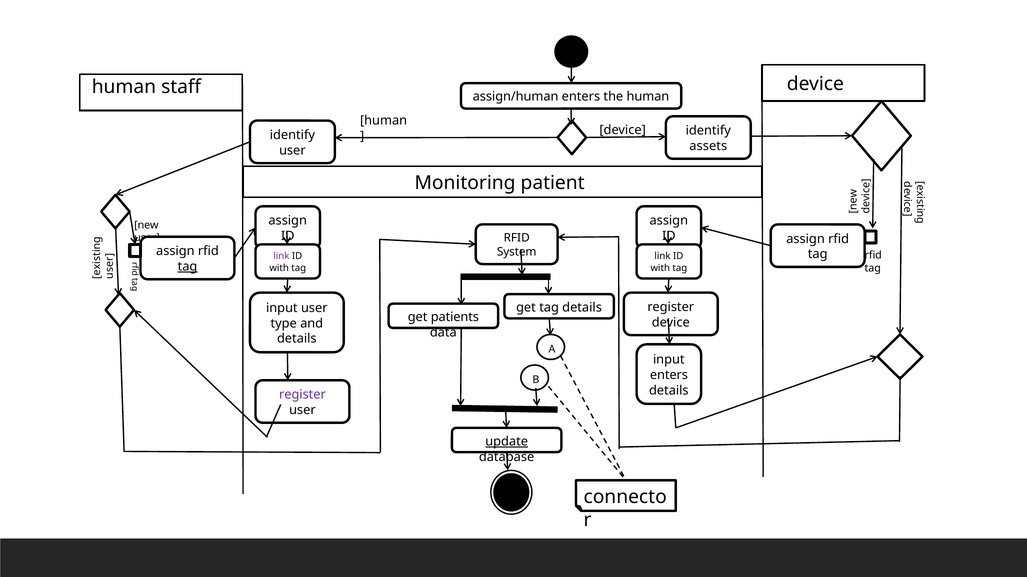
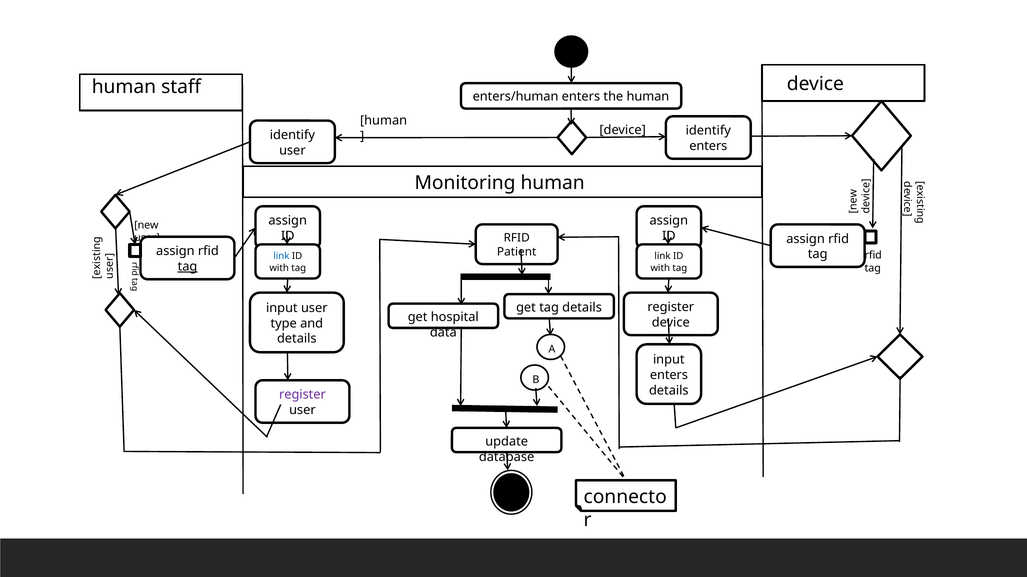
assign/human: assign/human -> enters/human (516, 97)
assets: assets -> enters (708, 146)
Monitoring patient: patient -> human (553, 183)
System: System -> Patient (517, 252)
link colour: purple -> blue (281, 257)
patients: patients -> hospital (455, 318)
update underline: present -> none (507, 442)
